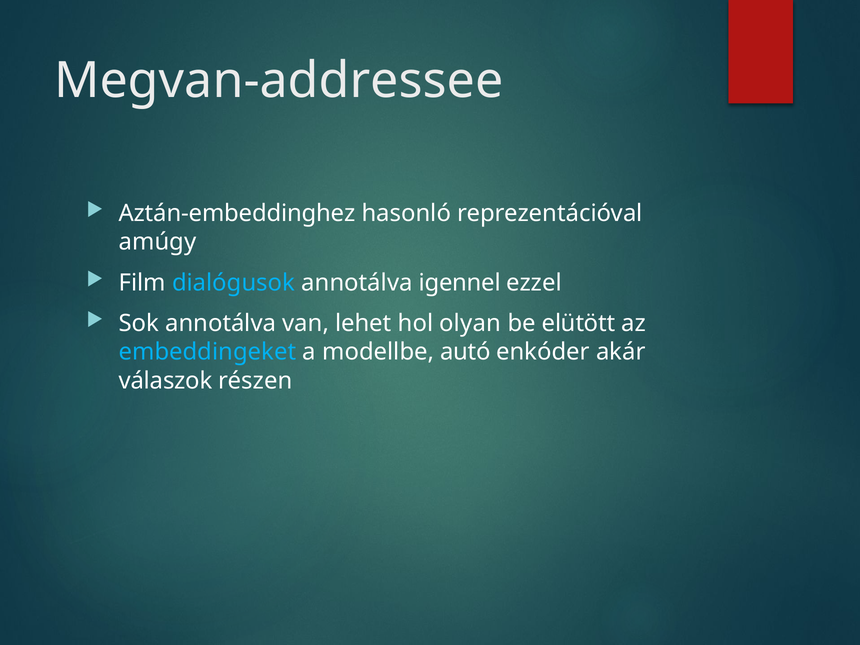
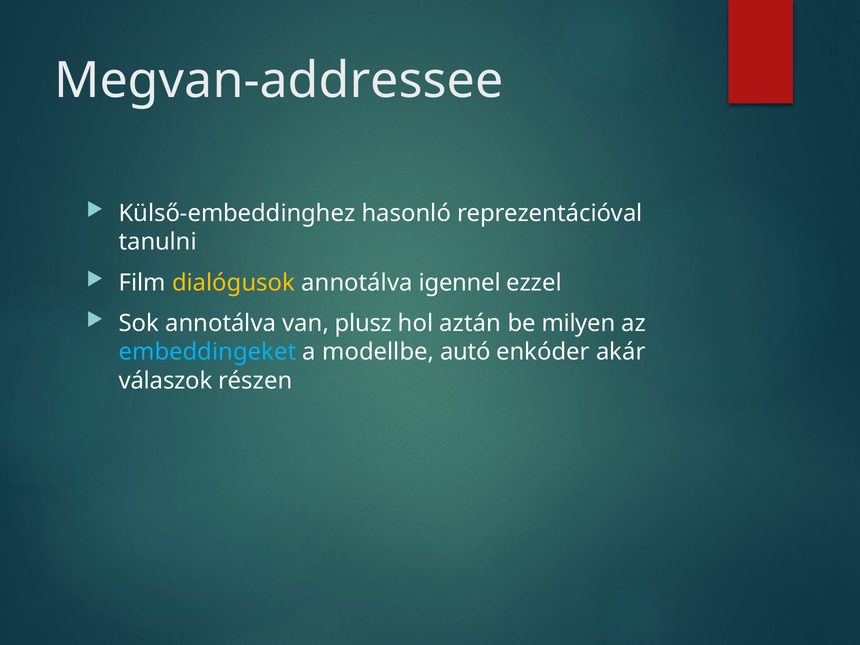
Aztán-embeddinghez: Aztán-embeddinghez -> Külső-embeddinghez (237, 213)
amúgy: amúgy -> tanulni (158, 242)
dialógusok colour: light blue -> yellow (234, 283)
lehet: lehet -> plusz (363, 323)
olyan: olyan -> aztán (470, 323)
elütött: elütött -> milyen (578, 323)
